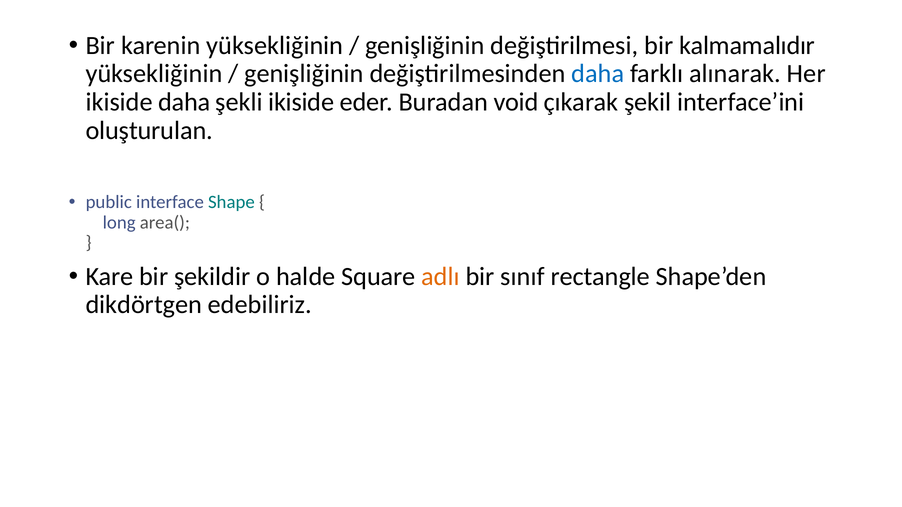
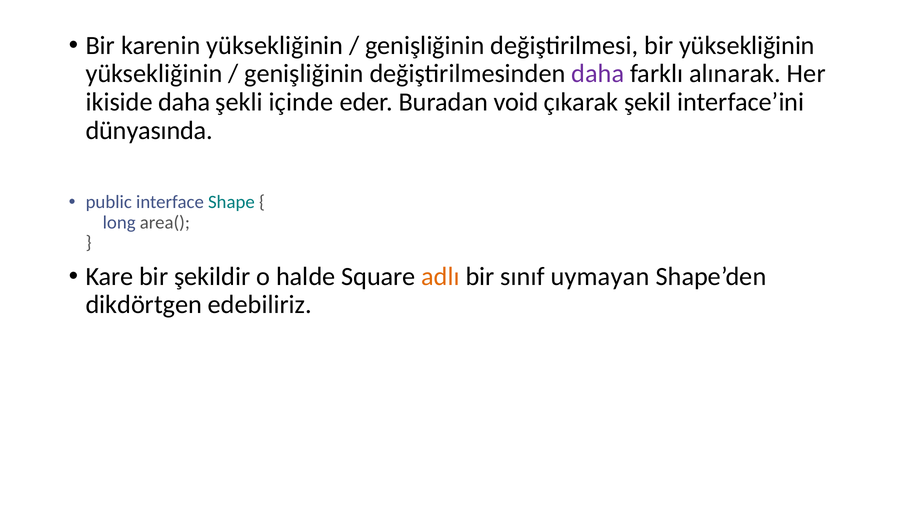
bir kalmamalıdır: kalmamalıdır -> yüksekliğinin (747, 45)
daha colour: blue -> purple (598, 74)
şekli ikiside: ikiside -> içinde (301, 102)
oluşturulan: oluşturulan -> dünyasında (149, 131)
rectangle: rectangle -> uymayan (600, 277)
